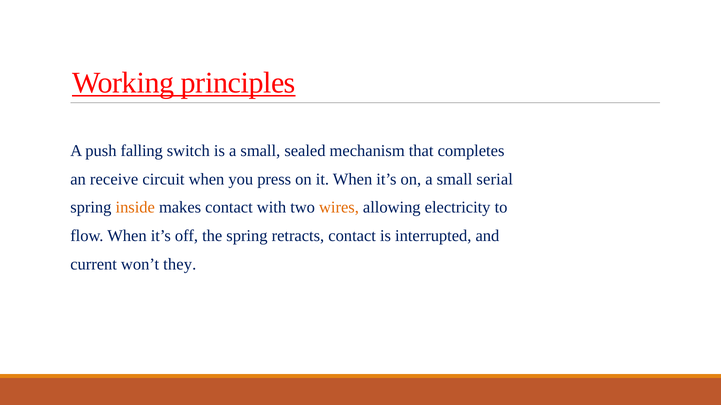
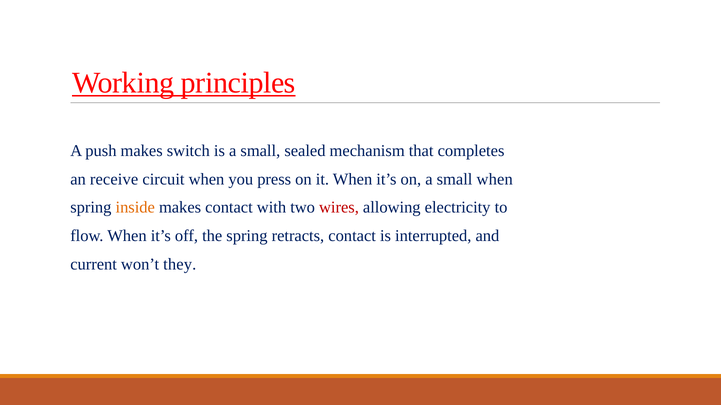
push falling: falling -> makes (142, 151)
small serial: serial -> when (495, 179)
wires colour: orange -> red (339, 208)
